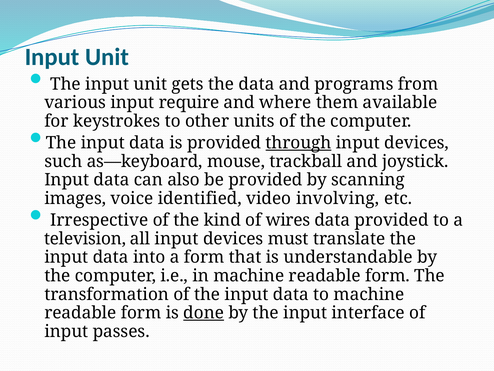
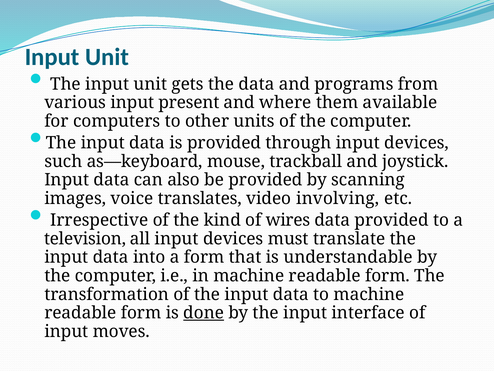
require: require -> present (189, 102)
keystrokes: keystrokes -> computers (117, 121)
through underline: present -> none (298, 143)
identified: identified -> translates (200, 198)
passes: passes -> moves (121, 331)
